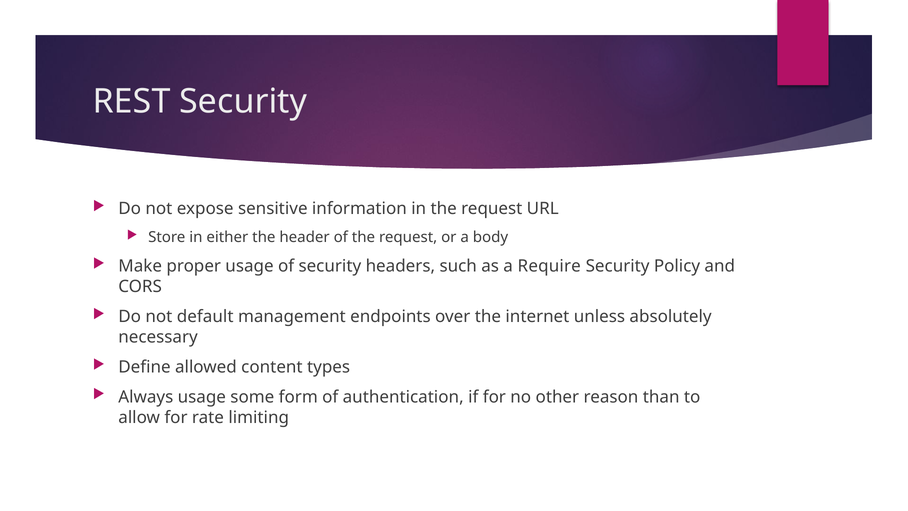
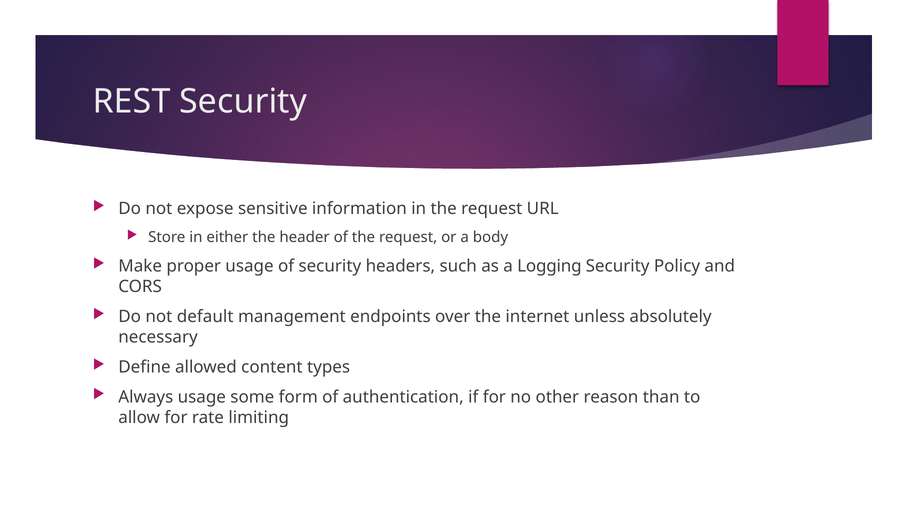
Require: Require -> Logging (549, 266)
